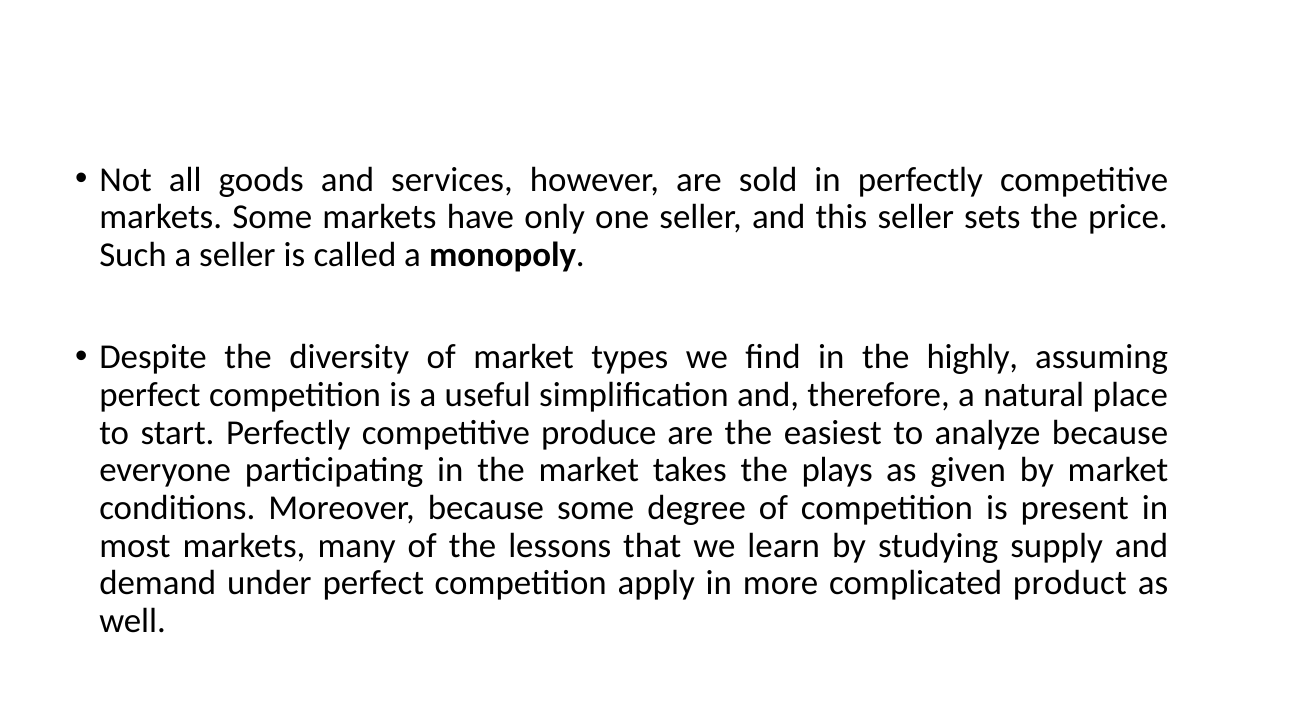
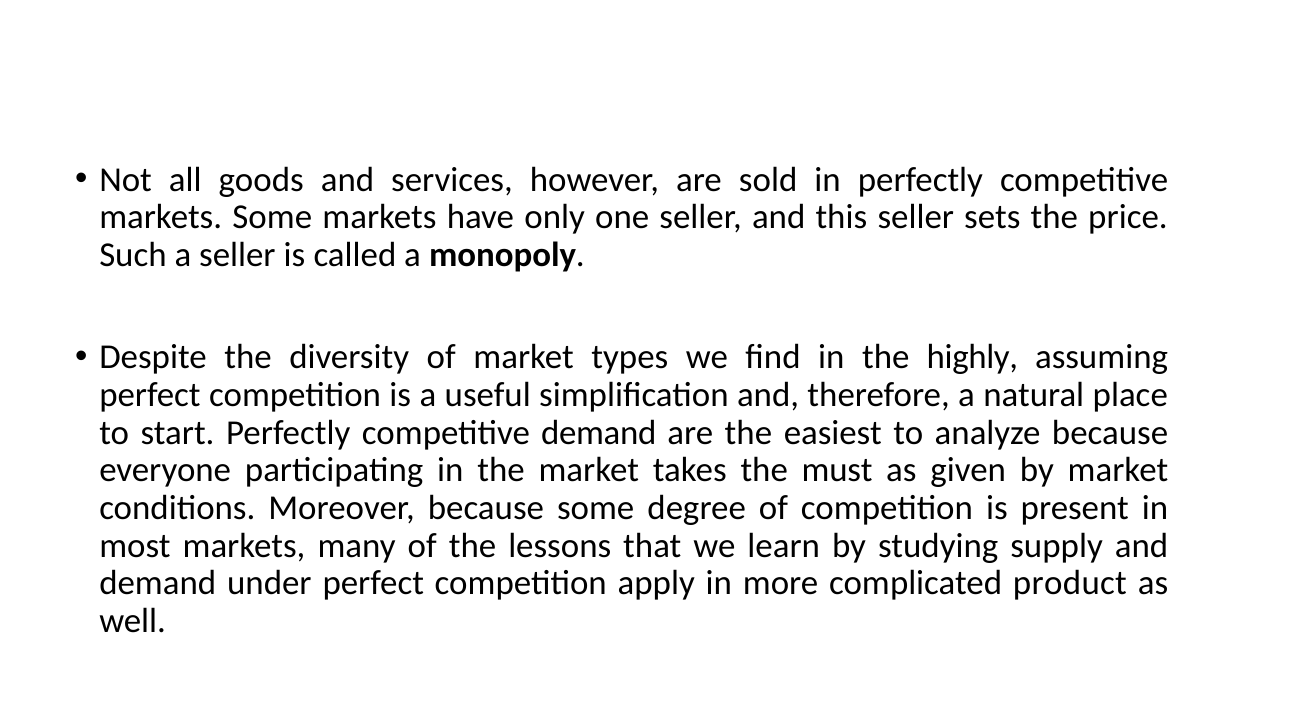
competitive produce: produce -> demand (599, 433)
plays: plays -> must (837, 470)
